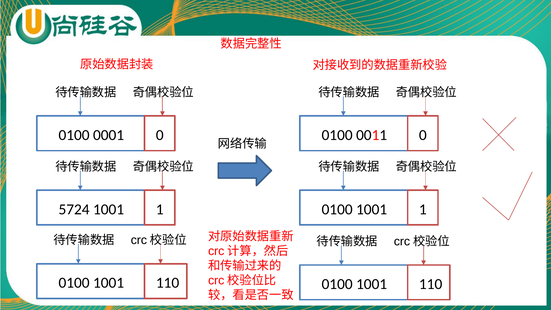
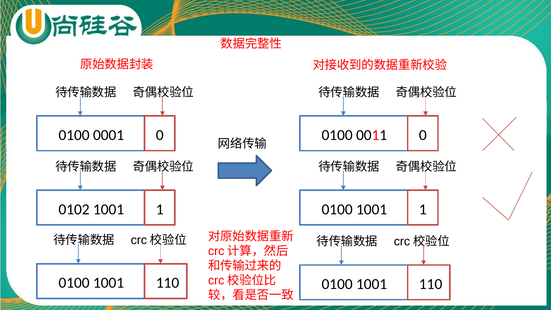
5724: 5724 -> 0102 (74, 209)
